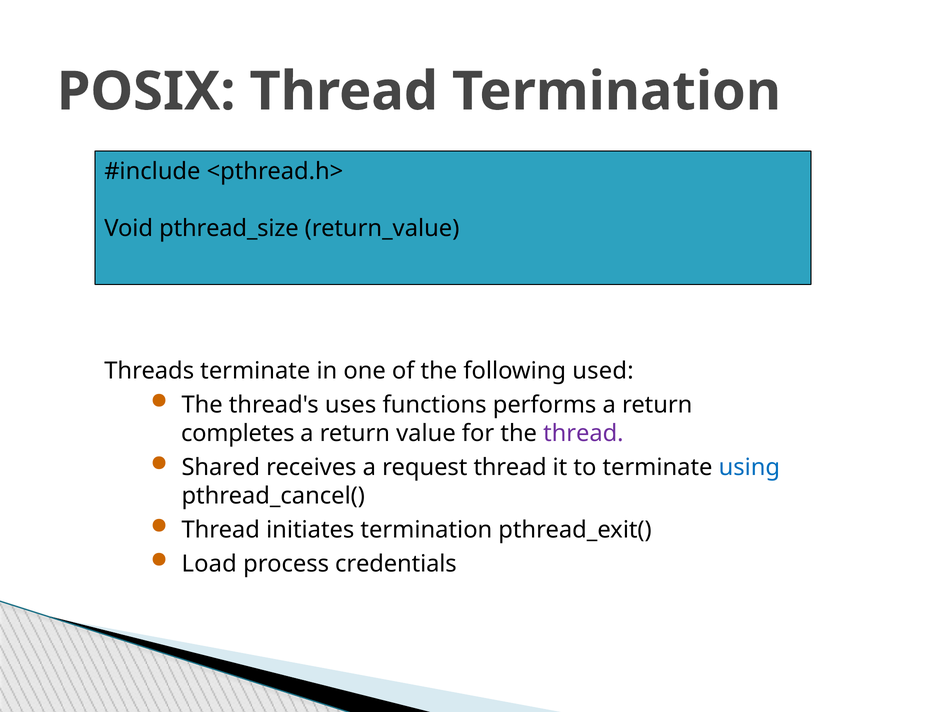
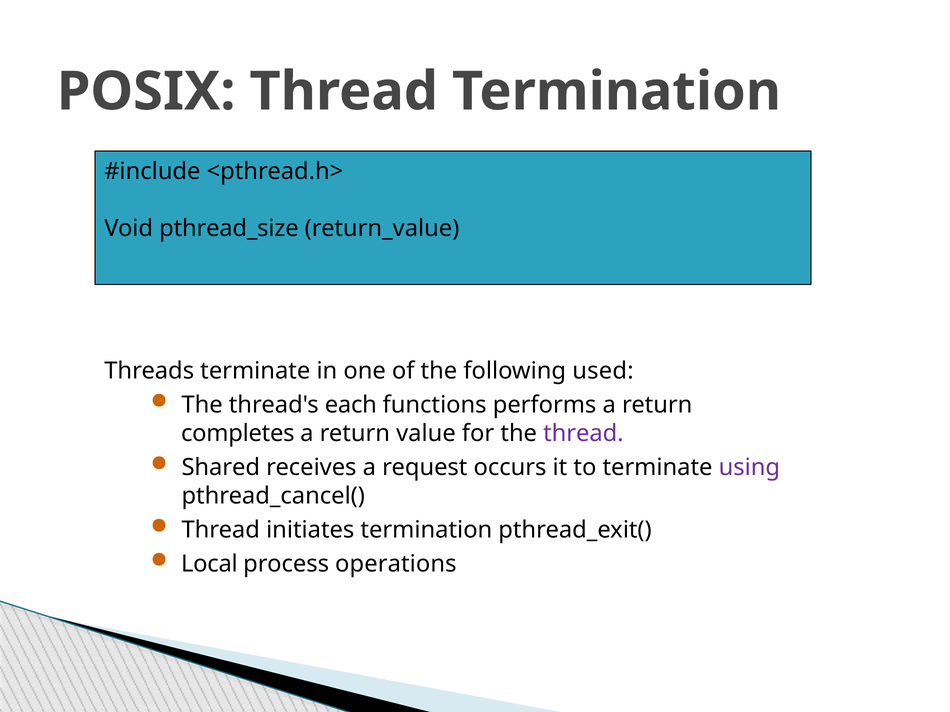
uses: uses -> each (351, 405)
request thread: thread -> occurs (510, 468)
using colour: blue -> purple (749, 468)
Load: Load -> Local (209, 564)
credentials: credentials -> operations (396, 564)
